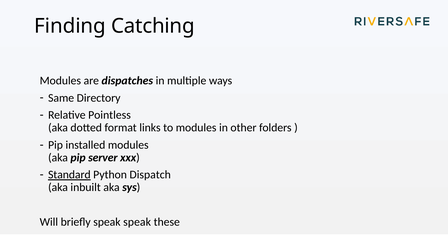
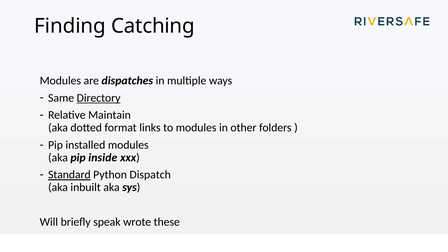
Directory underline: none -> present (99, 98)
Pointless: Pointless -> Maintain (110, 115)
server: server -> inside (103, 158)
speak speak: speak -> wrote (137, 222)
